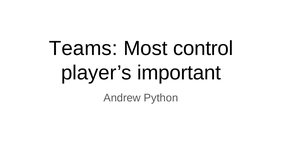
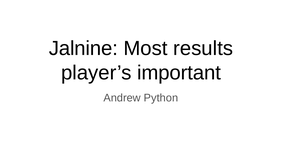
Teams: Teams -> Jalnine (83, 48)
control: control -> results (203, 48)
